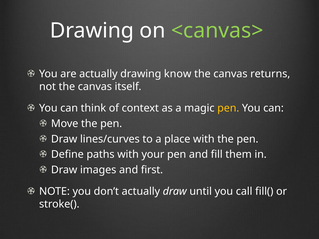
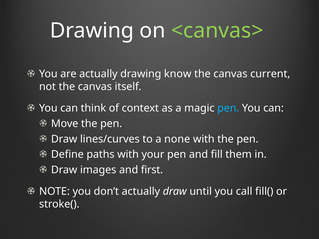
returns: returns -> current (270, 74)
pen colour: yellow -> light blue (228, 108)
place: place -> none (177, 139)
